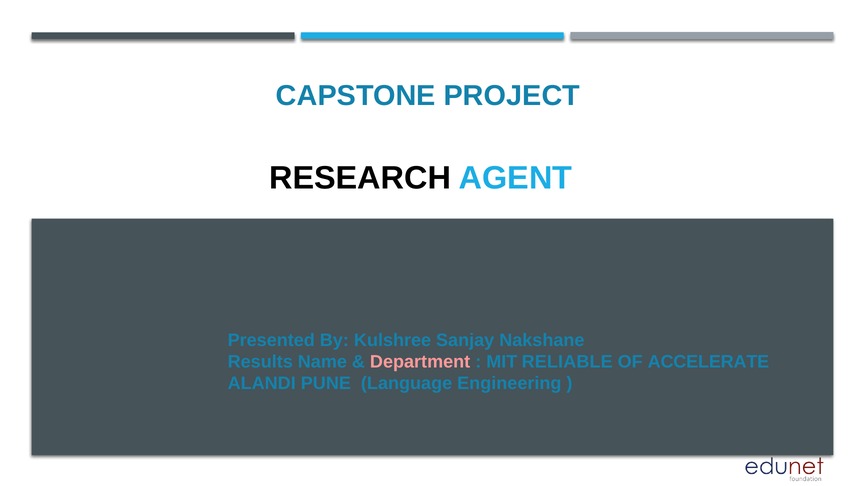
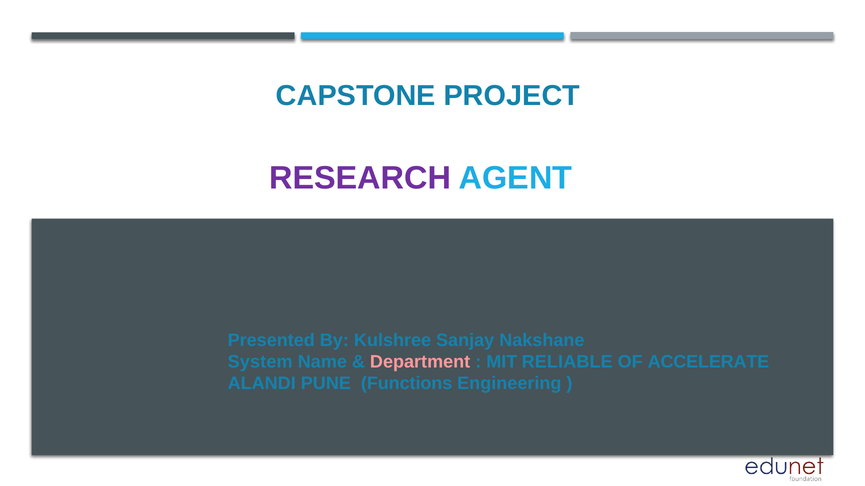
RESEARCH colour: black -> purple (360, 178)
Results: Results -> System (260, 362)
Language: Language -> Functions (407, 384)
